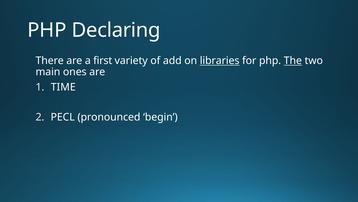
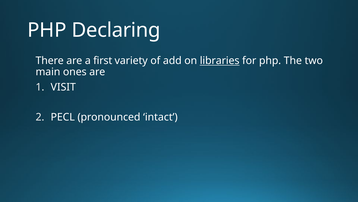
The underline: present -> none (293, 61)
TIME: TIME -> VISIT (63, 87)
begin: begin -> intact (160, 117)
